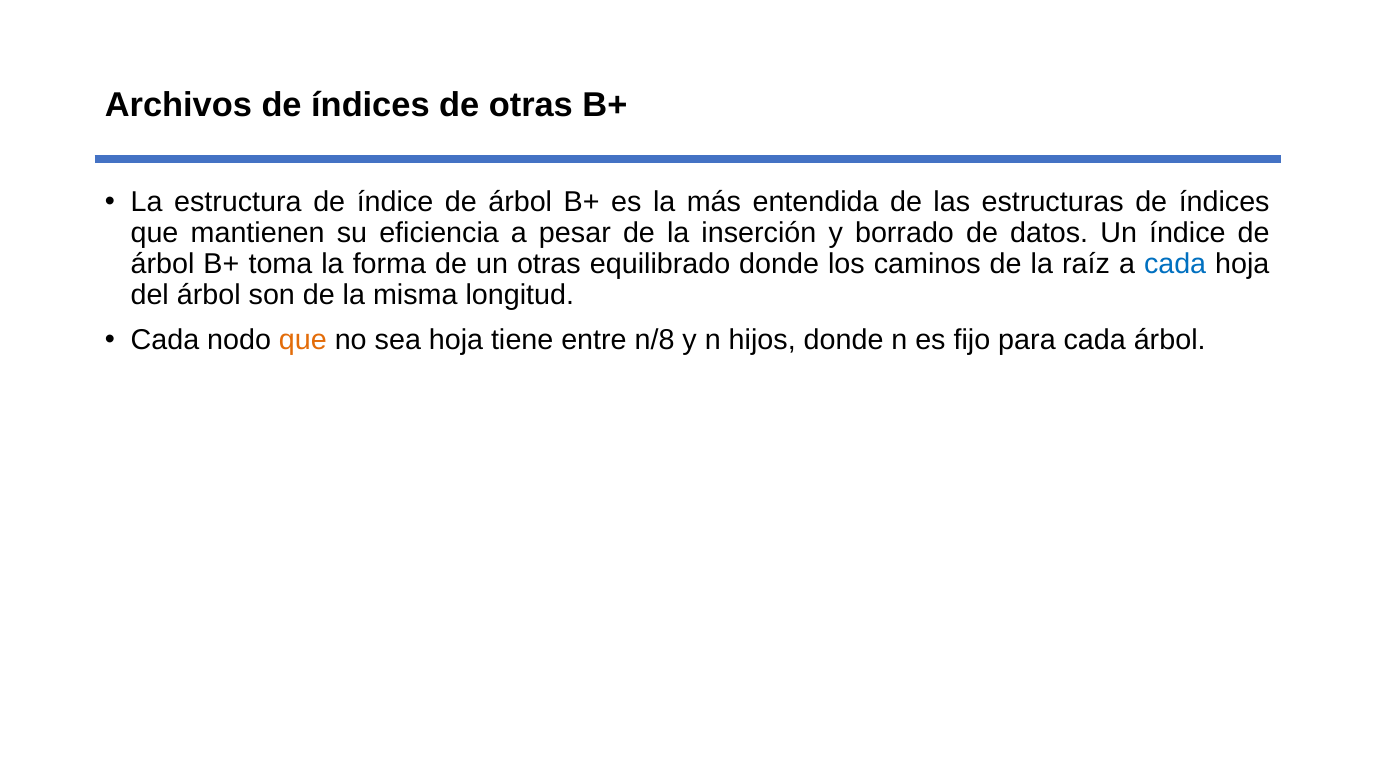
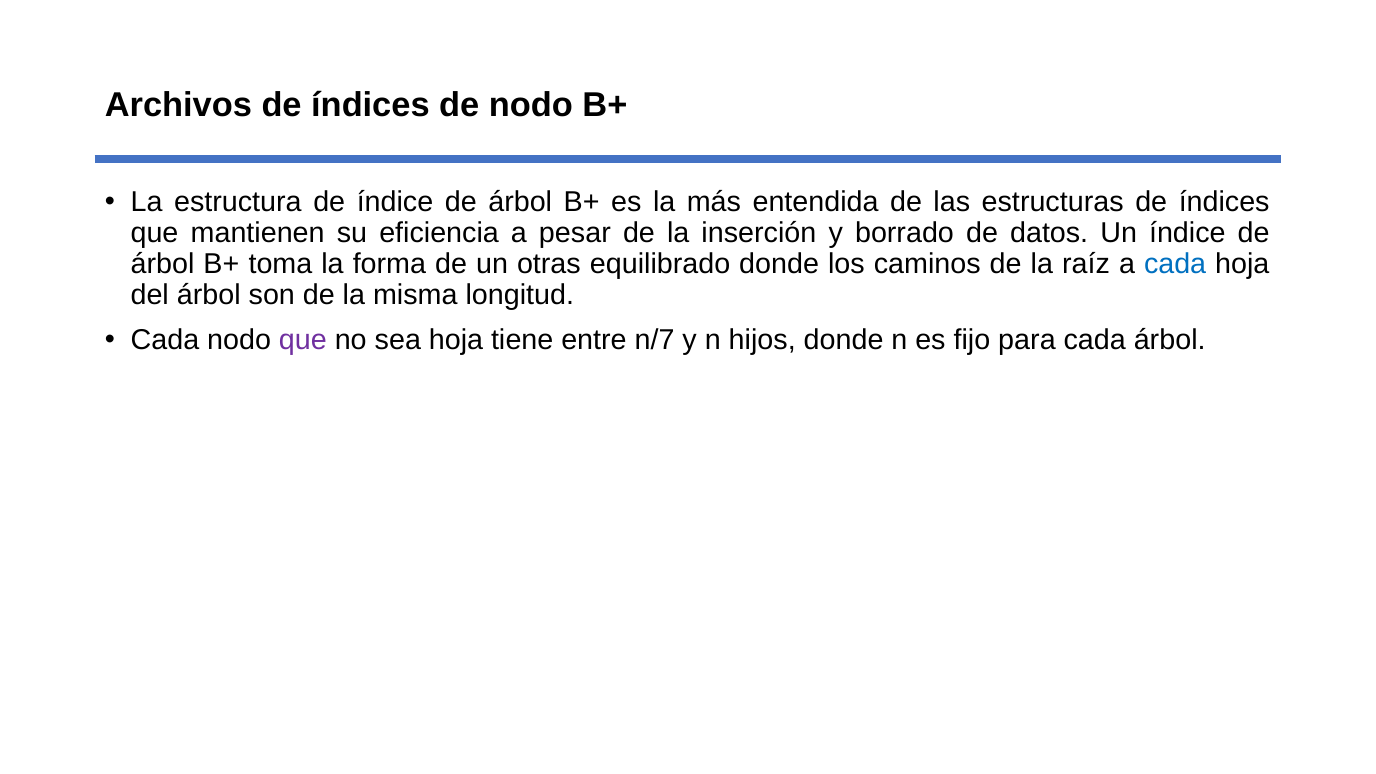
de otras: otras -> nodo (531, 105)
que colour: orange -> purple (303, 340)
n/8: n/8 -> n/7 (655, 340)
